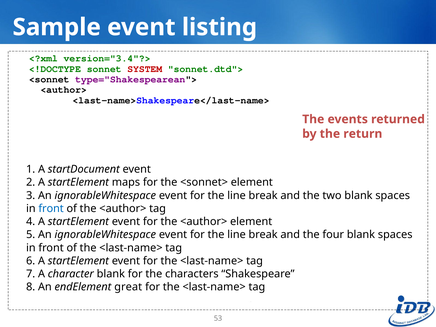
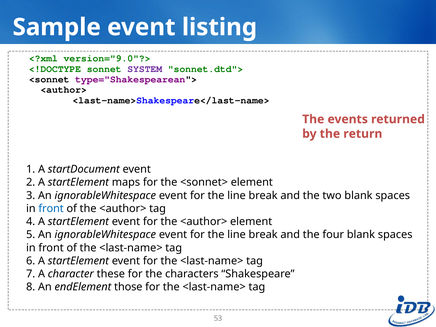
version="3.4"?>: version="3.4"?> -> version="9.0"?> (107, 58)
SYSTEM colour: red -> purple (145, 69)
character blank: blank -> these (111, 274)
great: great -> those (128, 287)
